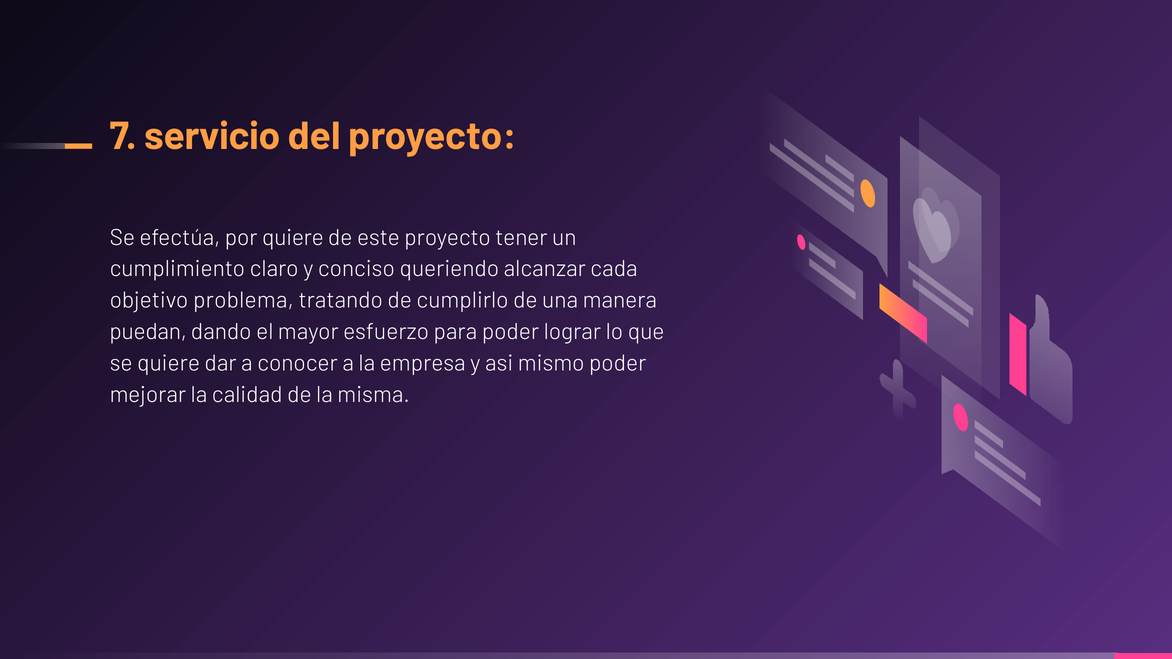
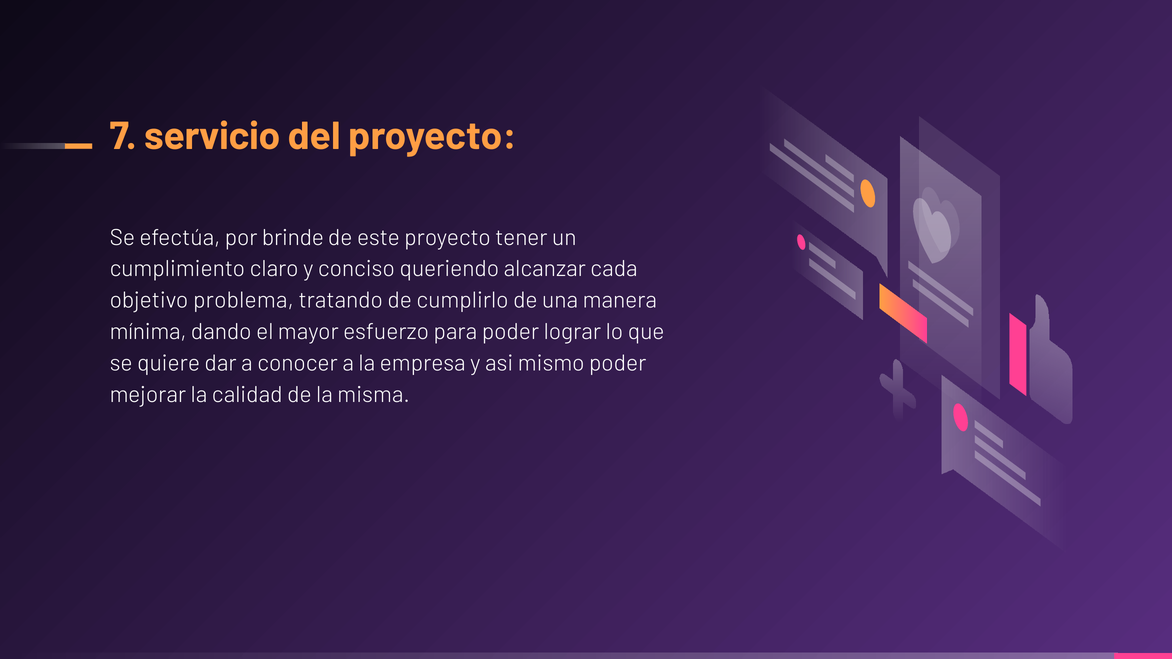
por quiere: quiere -> brinde (293, 238)
puedan: puedan -> mínima (148, 332)
